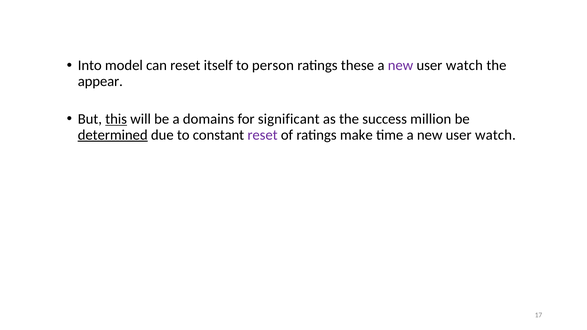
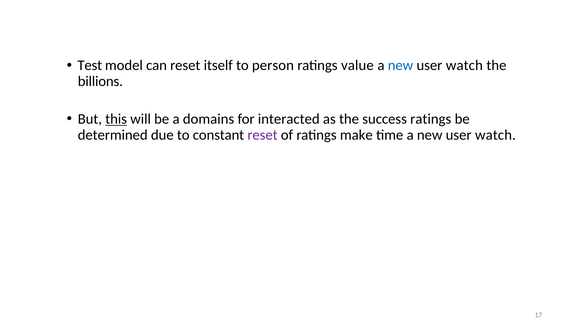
Into: Into -> Test (90, 65)
these: these -> value (357, 65)
new colour: purple -> blue (400, 65)
appear: appear -> billions (100, 81)
significant: significant -> interacted (289, 119)
success million: million -> ratings (431, 119)
determined underline: present -> none (113, 135)
